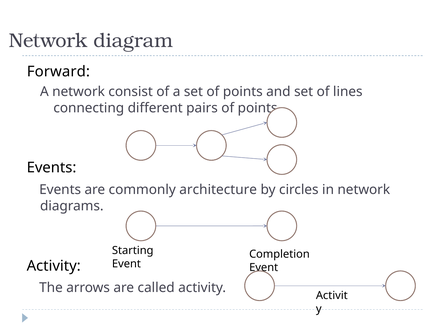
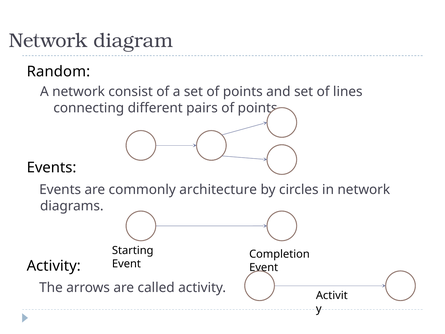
Forward: Forward -> Random (58, 72)
